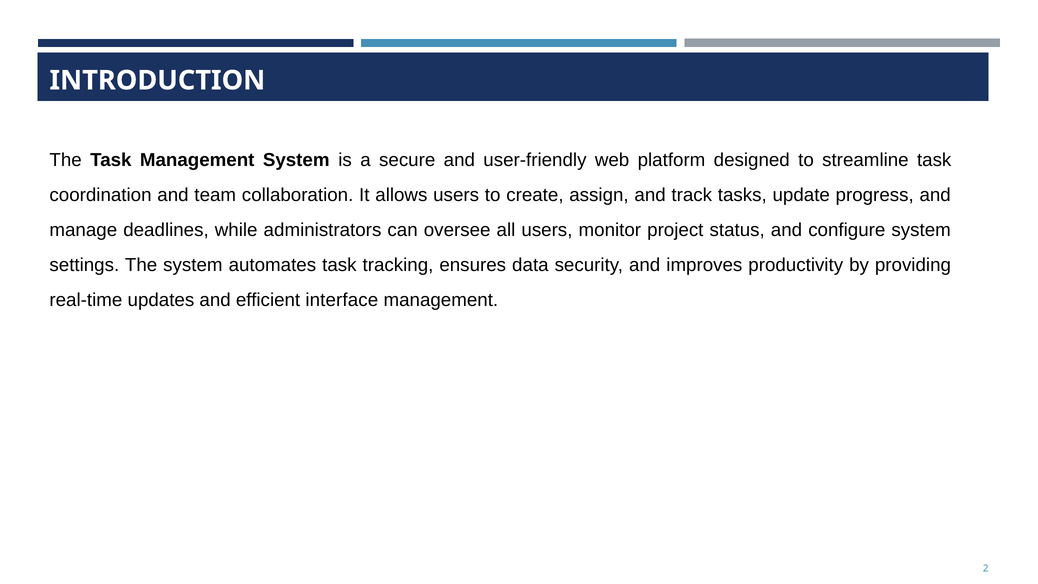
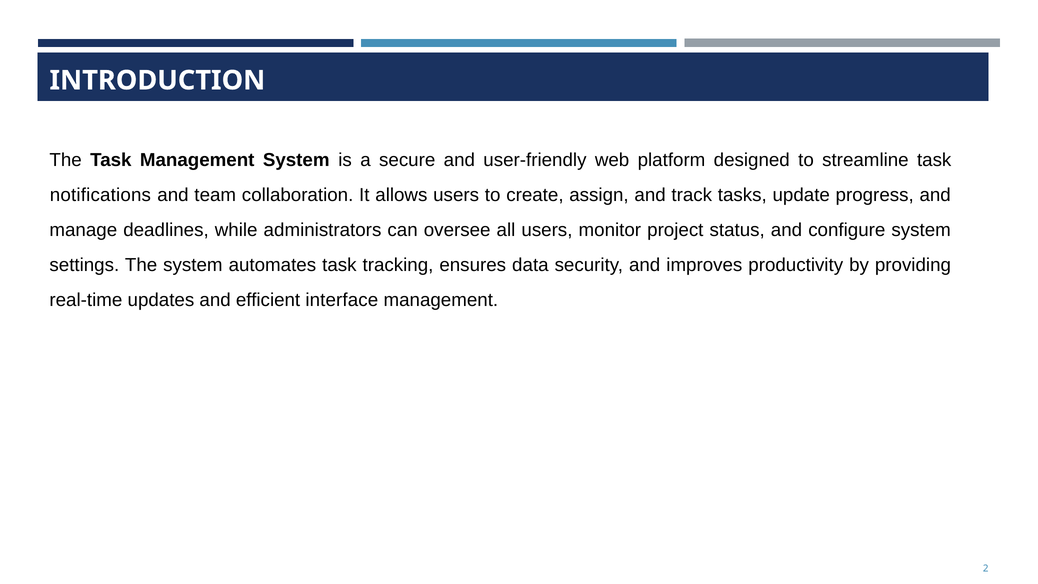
coordination: coordination -> notifications (100, 195)
